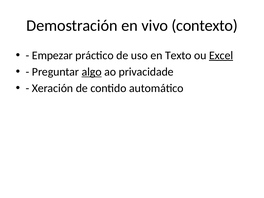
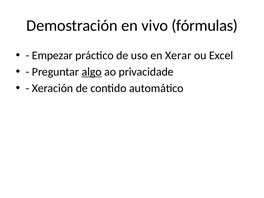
contexto: contexto -> fórmulas (205, 26)
Texto: Texto -> Xerar (178, 55)
Excel underline: present -> none (221, 55)
